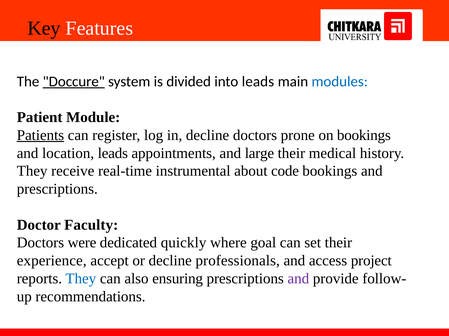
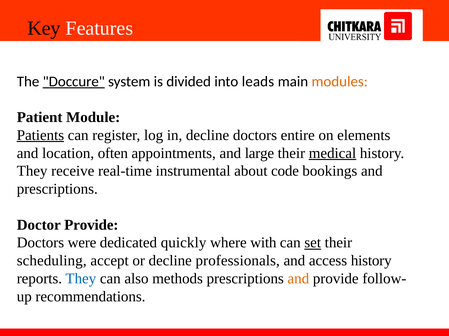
modules colour: blue -> orange (340, 82)
prone: prone -> entire (298, 135)
on bookings: bookings -> elements (364, 135)
location leads: leads -> often (113, 153)
medical underline: none -> present (332, 153)
Doctor Faculty: Faculty -> Provide (91, 225)
goal: goal -> with (263, 243)
set underline: none -> present (313, 243)
experience: experience -> scheduling (52, 261)
access project: project -> history (371, 261)
ensuring: ensuring -> methods (178, 279)
and colour: purple -> orange (298, 279)
